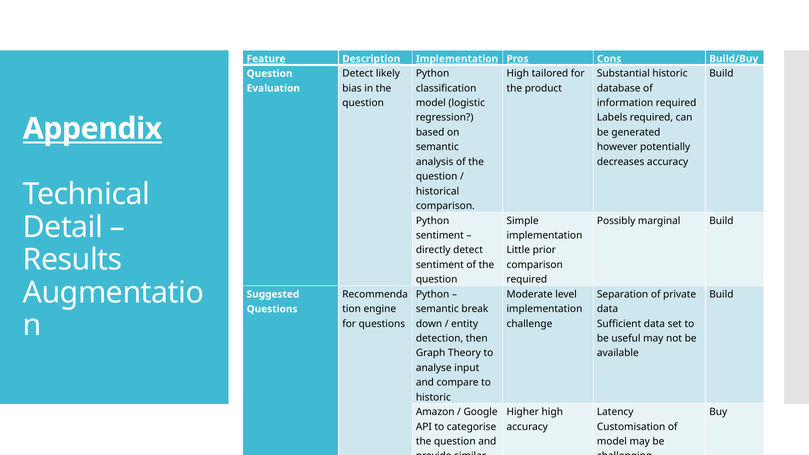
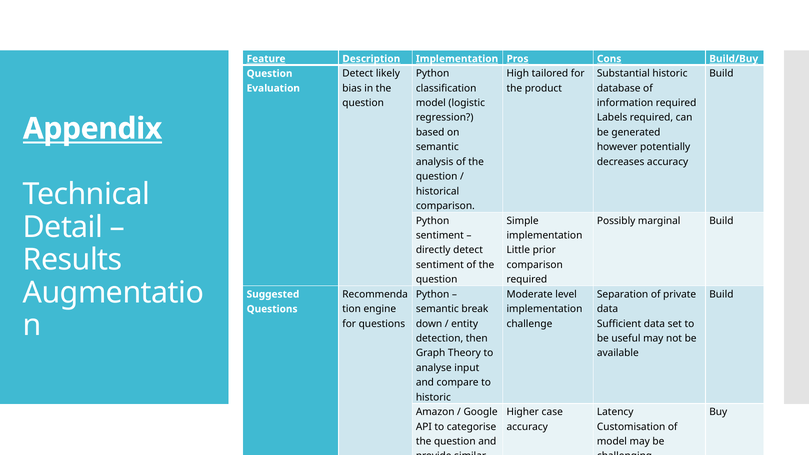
Higher high: high -> case (552, 412)
